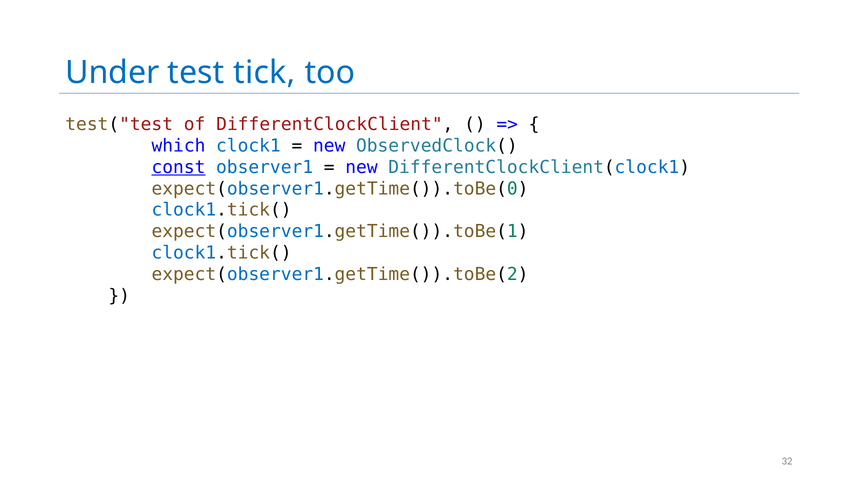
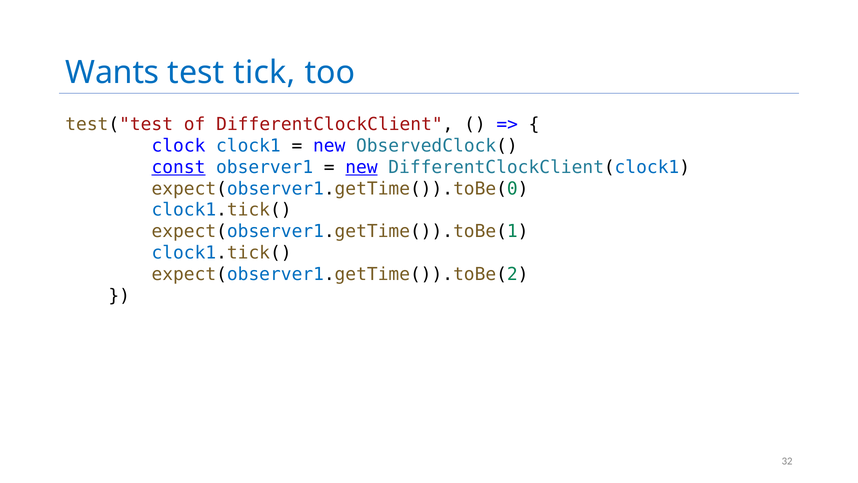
Under: Under -> Wants (112, 72)
which: which -> clock (178, 146)
new underline: none -> present (361, 167)
